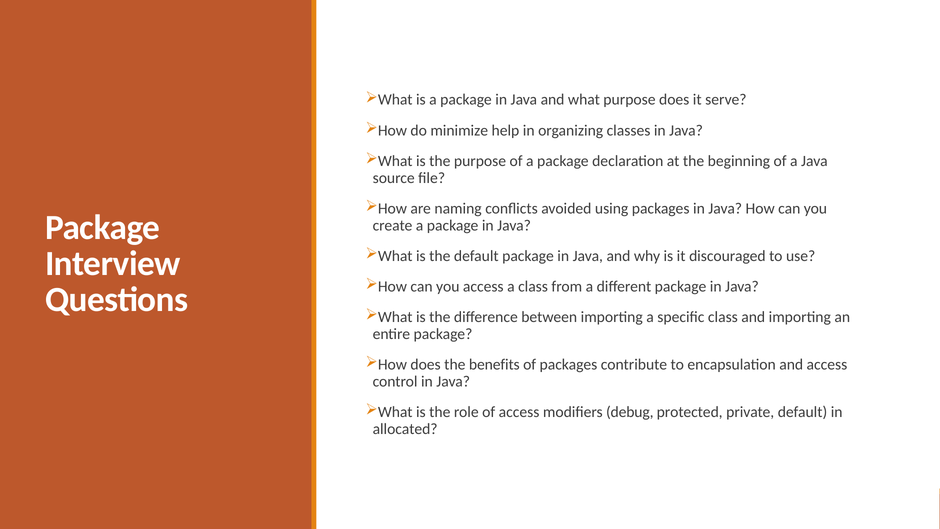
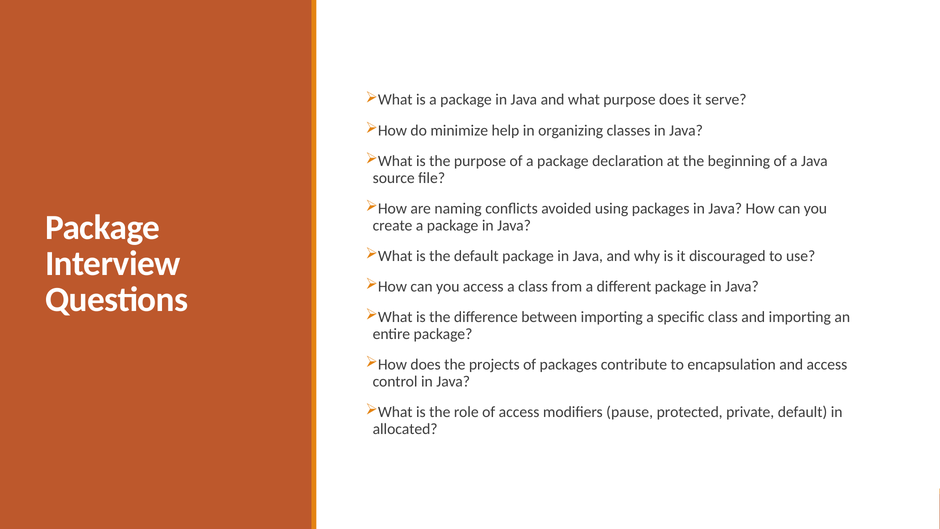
benefits: benefits -> projects (494, 364)
debug: debug -> pause (630, 412)
